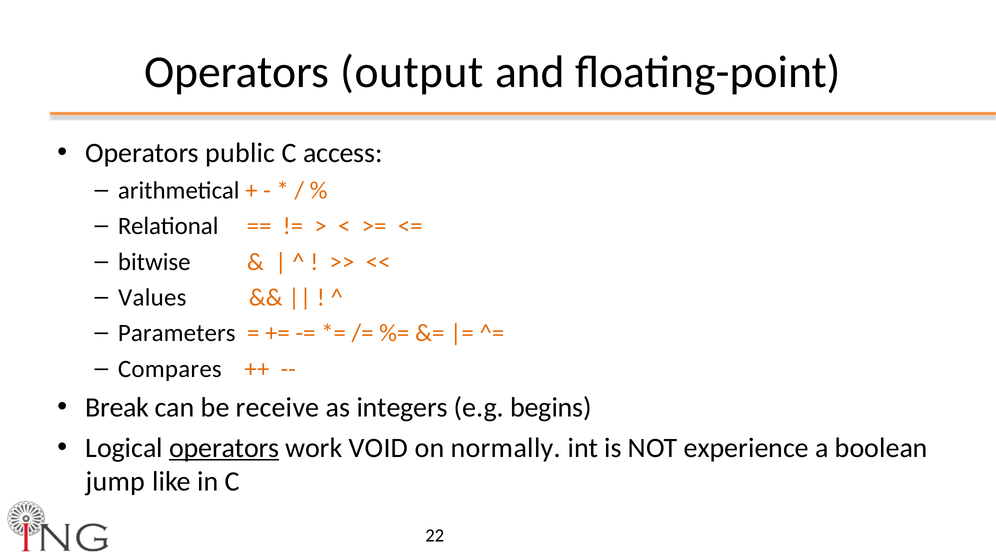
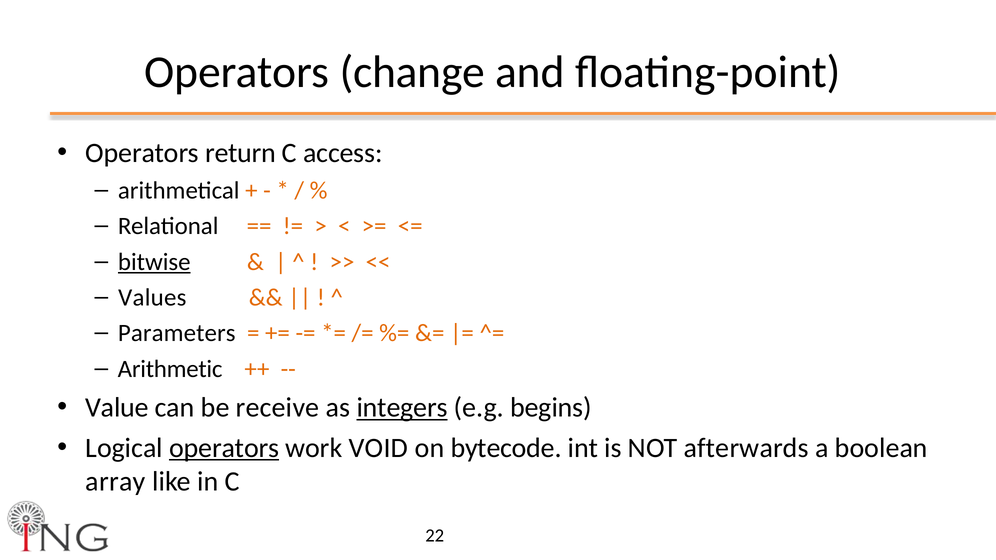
output: output -> change (412, 72)
public: public -> return (240, 153)
bitwise underline: none -> present (154, 262)
Compares: Compares -> Arithmetic (170, 369)
Break: Break -> Value (117, 408)
integers underline: none -> present (402, 408)
normally: normally -> bytecode (506, 448)
experience: experience -> afterwards (746, 448)
jump: jump -> array (115, 482)
